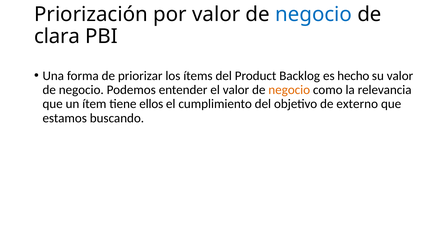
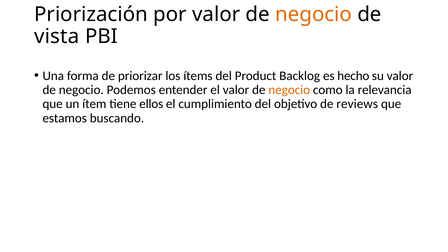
negocio colour: blue -> orange (314, 14)
clara: clara -> vista (57, 36)
externo: externo -> reviews (357, 104)
